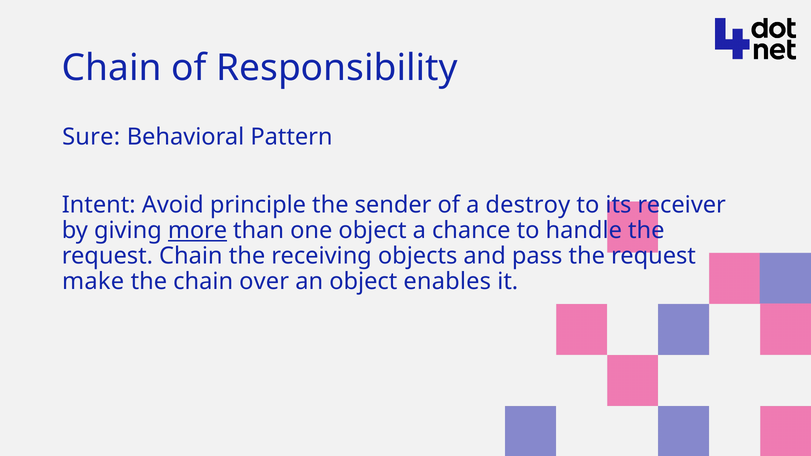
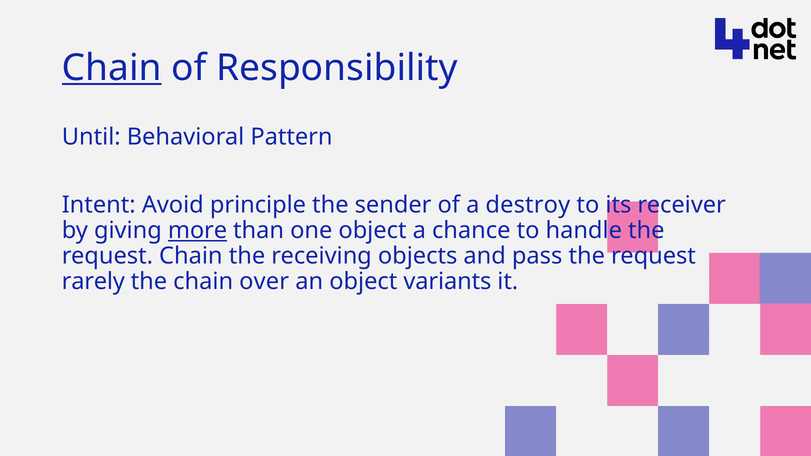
Chain underline: none -> present (112, 68)
Sure: Sure -> Until (91, 137)
make: make -> rarely (93, 282)
enables: enables -> variants (447, 282)
